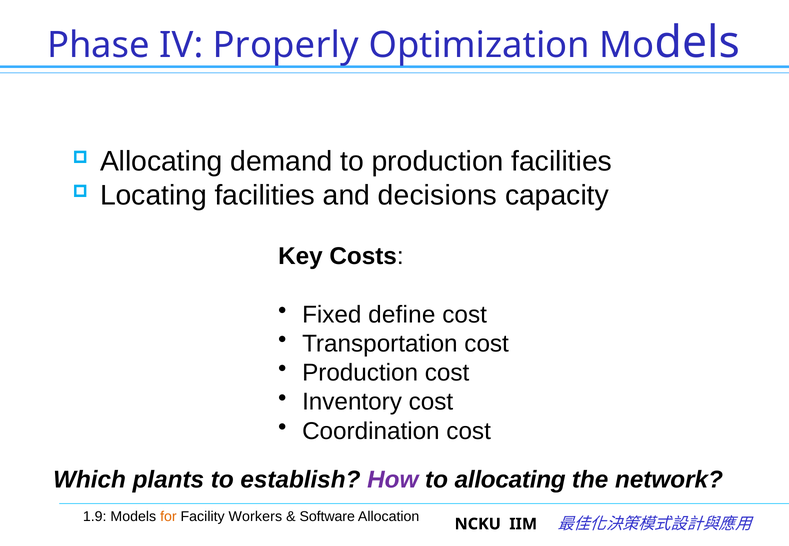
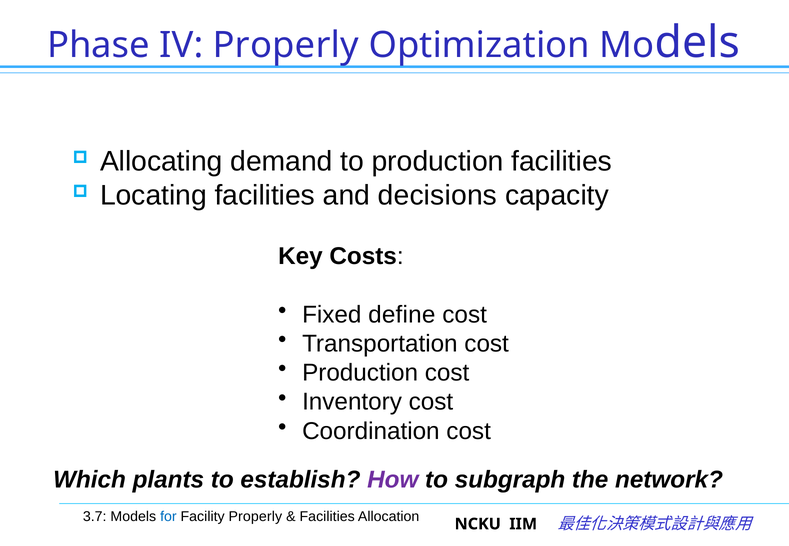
to allocating: allocating -> subgraph (510, 480)
1.9: 1.9 -> 3.7 (95, 517)
for colour: orange -> blue (168, 517)
Facility Workers: Workers -> Properly (255, 517)
Software: Software -> Facilities (327, 517)
